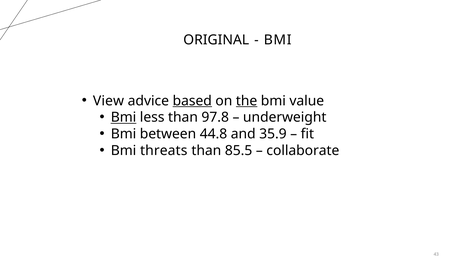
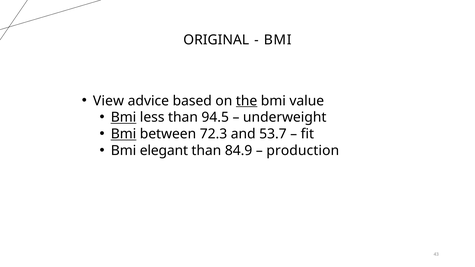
based underline: present -> none (192, 101)
97.8: 97.8 -> 94.5 (215, 117)
Bmi underline: none -> present (124, 134)
44.8: 44.8 -> 72.3 (214, 134)
35.9: 35.9 -> 53.7 (273, 134)
threats: threats -> elegant (164, 151)
85.5: 85.5 -> 84.9 (239, 151)
collaborate: collaborate -> production (303, 151)
